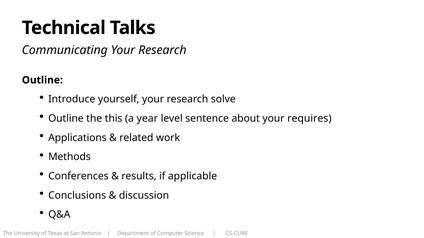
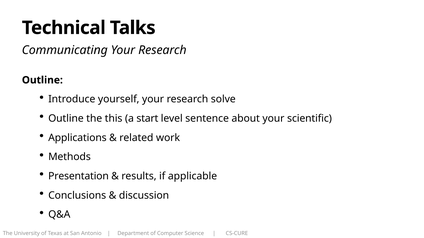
year: year -> start (147, 119)
requires: requires -> scientific (309, 119)
Conferences: Conferences -> Presentation (78, 177)
